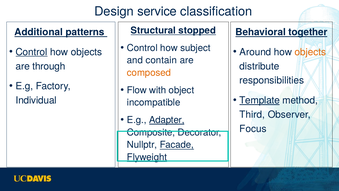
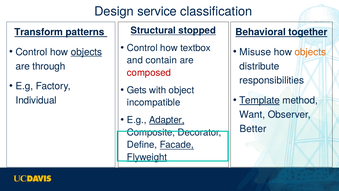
Additional: Additional -> Transform (39, 32)
subject: subject -> textbox (195, 48)
Control underline: present -> none (32, 52)
objects underline: none -> present (86, 52)
Around: Around -> Misuse (255, 52)
composed colour: orange -> red (149, 73)
Flow: Flow -> Gets (137, 90)
Third: Third -> Want (252, 114)
Focus: Focus -> Better (253, 129)
Nullptr: Nullptr -> Define (142, 145)
